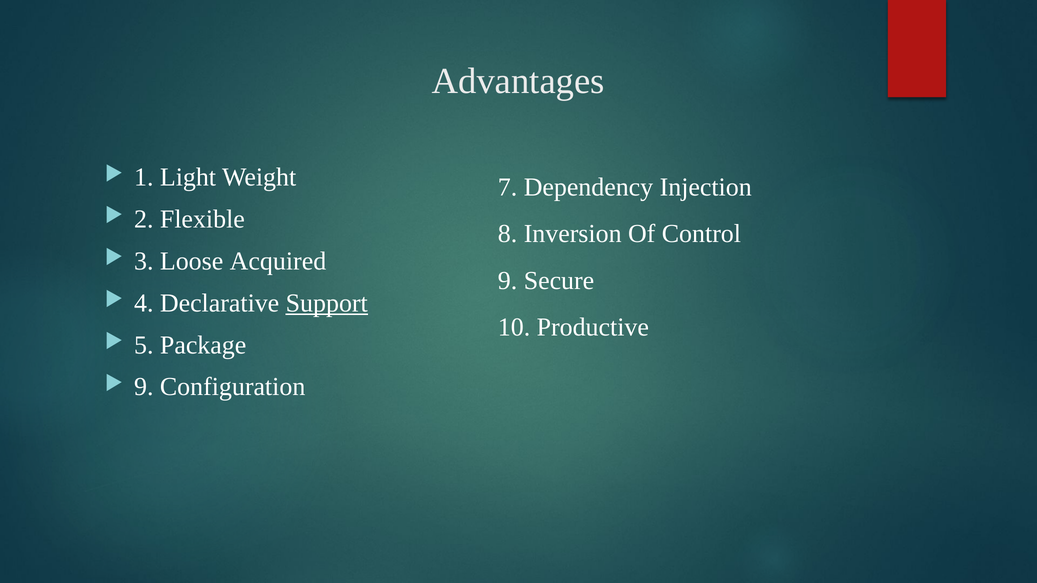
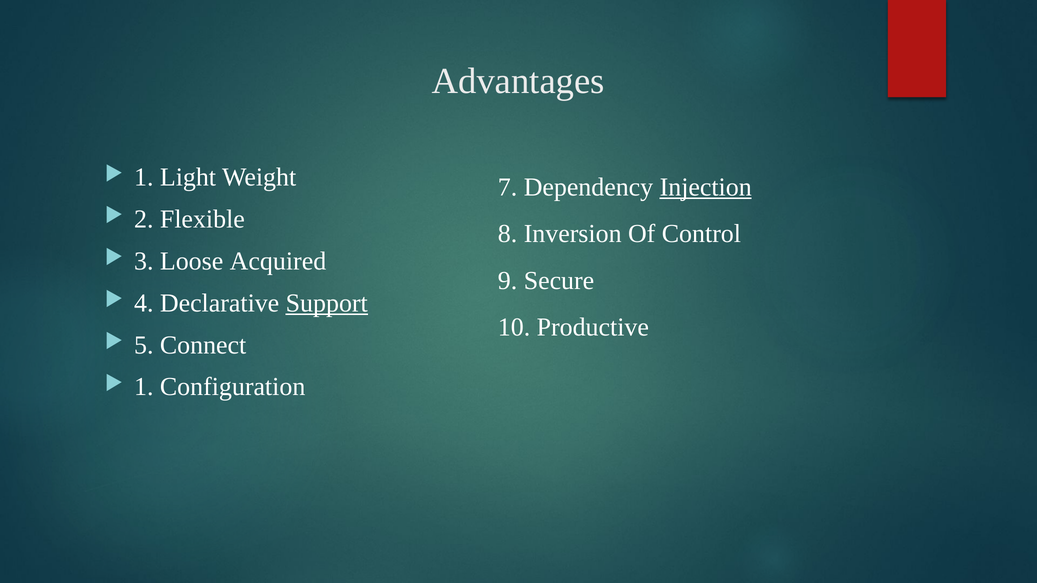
Injection underline: none -> present (706, 187)
Package: Package -> Connect (203, 345)
9: 9 -> 1 (144, 387)
